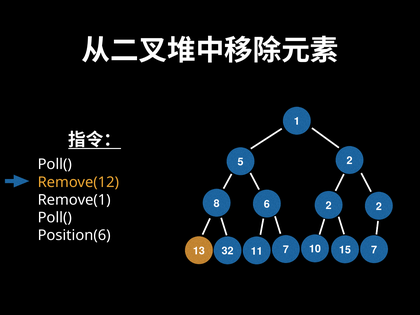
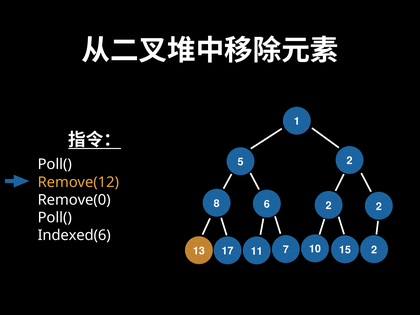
Remove(1: Remove(1 -> Remove(0 (74, 200)
Position(6: Position(6 -> Indexed(6 (74, 235)
15 7: 7 -> 2 (374, 250)
32: 32 -> 17 (228, 251)
